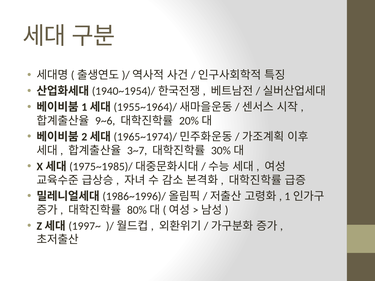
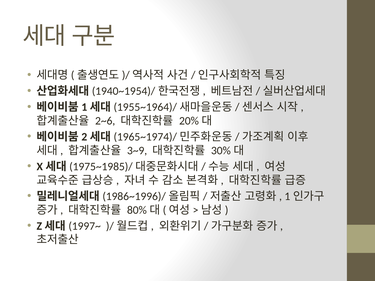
9~6: 9~6 -> 2~6 (105, 121)
3~7: 3~7 -> 3~9 (137, 151)
